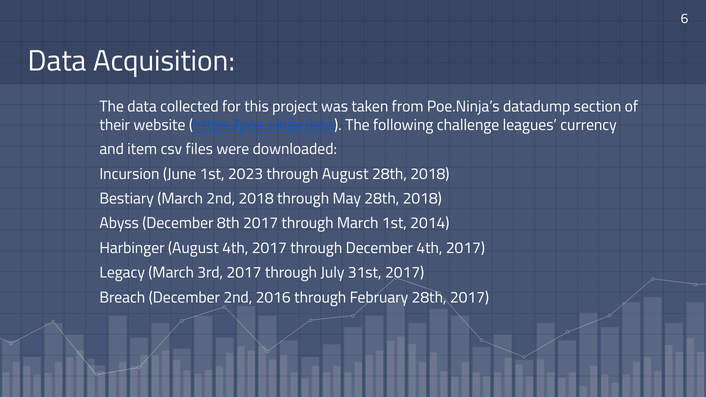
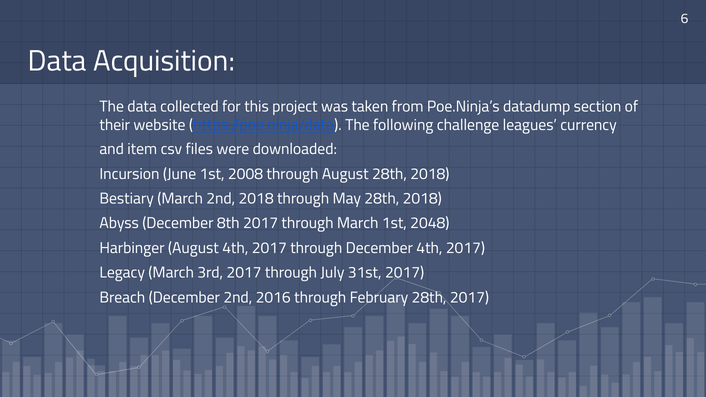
2023: 2023 -> 2008 (246, 174)
2014: 2014 -> 2048 (430, 223)
